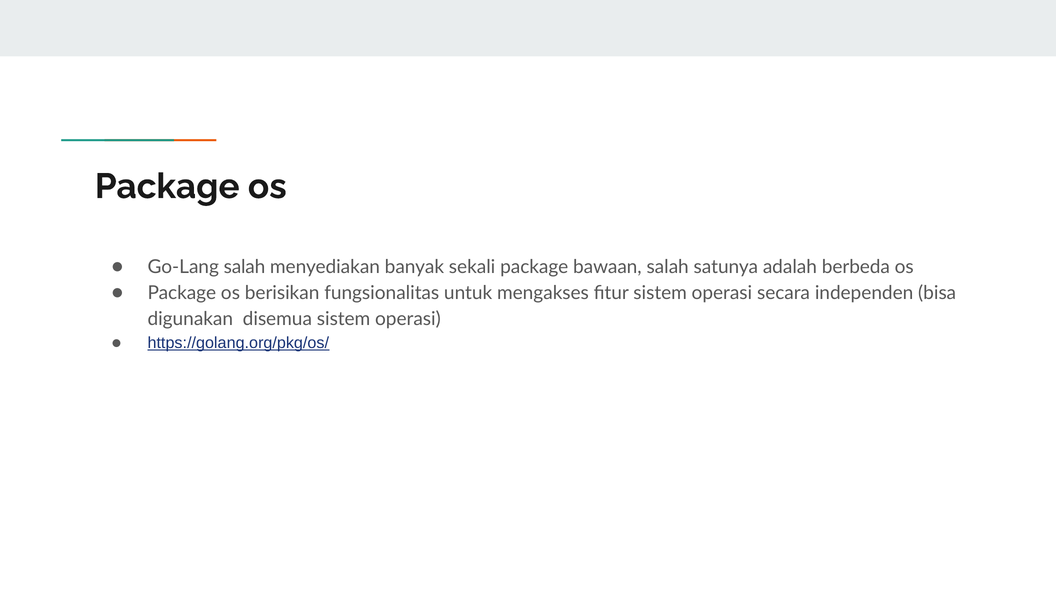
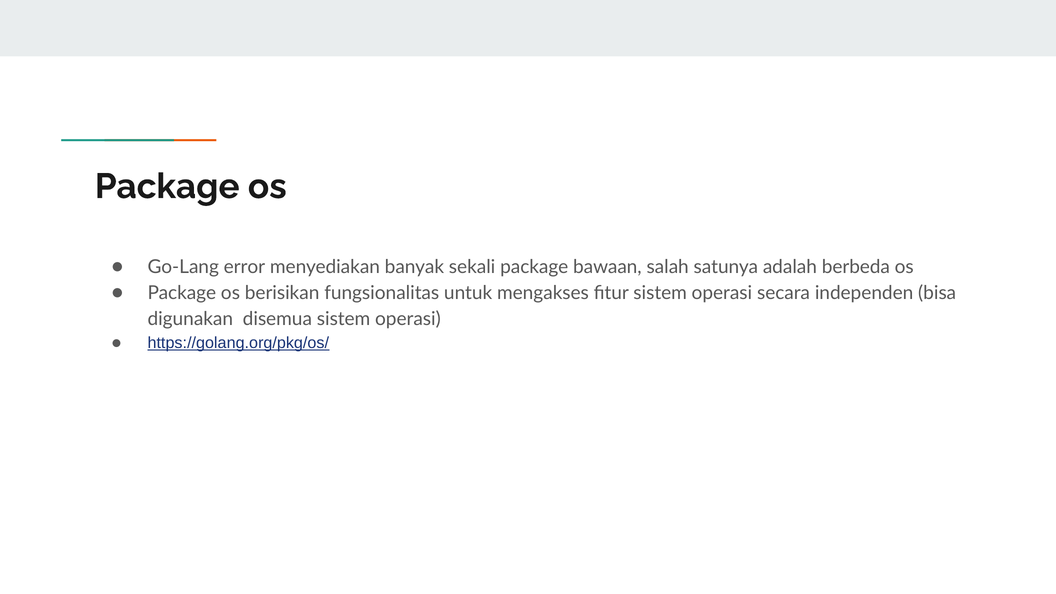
Go-Lang salah: salah -> error (244, 267)
